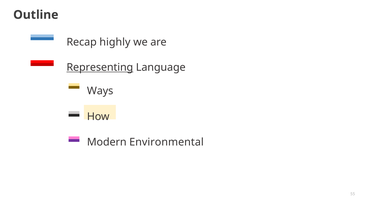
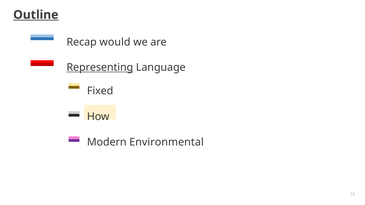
Outline underline: none -> present (36, 15)
highly: highly -> would (115, 42)
Ways: Ways -> Fixed (100, 91)
